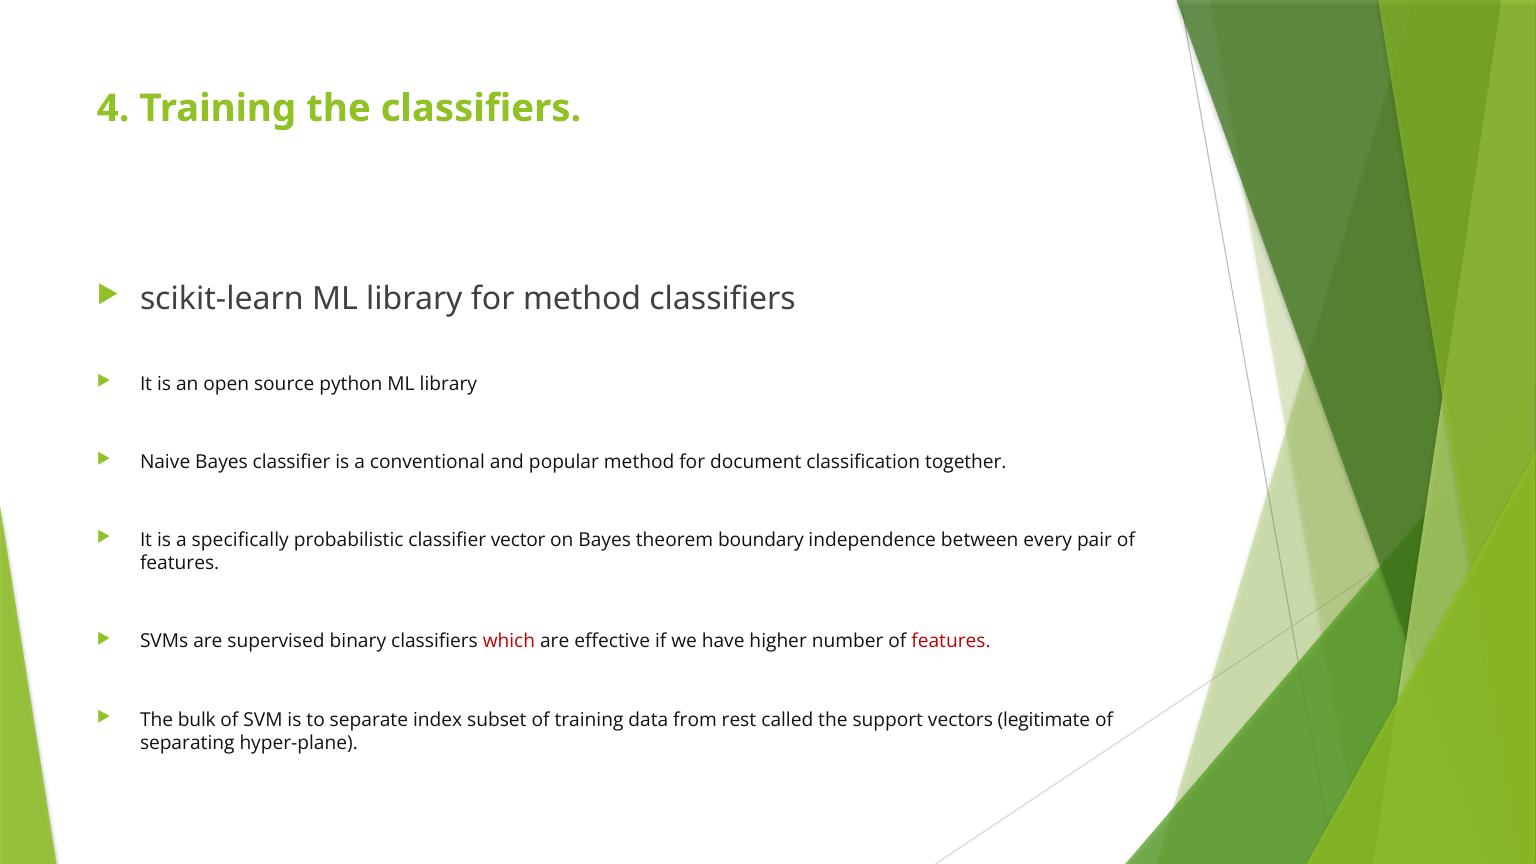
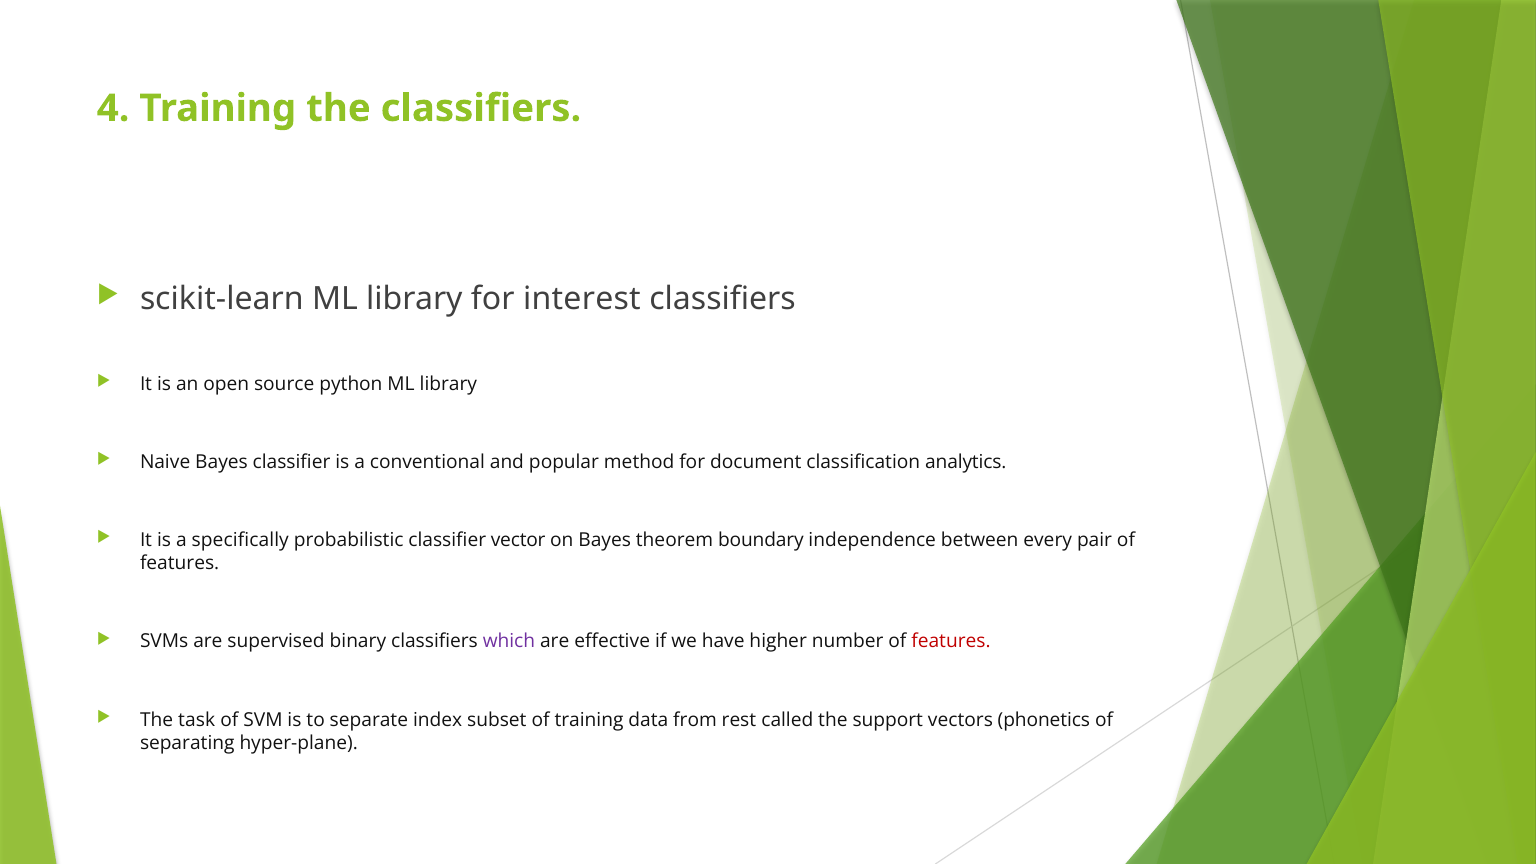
for method: method -> interest (582, 299)
together: together -> analytics (966, 462)
which colour: red -> purple (509, 642)
bulk: bulk -> task (197, 720)
legitimate: legitimate -> phonetics (1044, 720)
